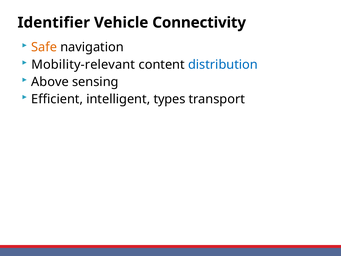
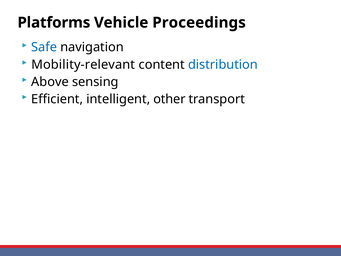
Identifier: Identifier -> Platforms (54, 23)
Connectivity: Connectivity -> Proceedings (199, 23)
Safe colour: orange -> blue (44, 47)
types: types -> other (169, 99)
